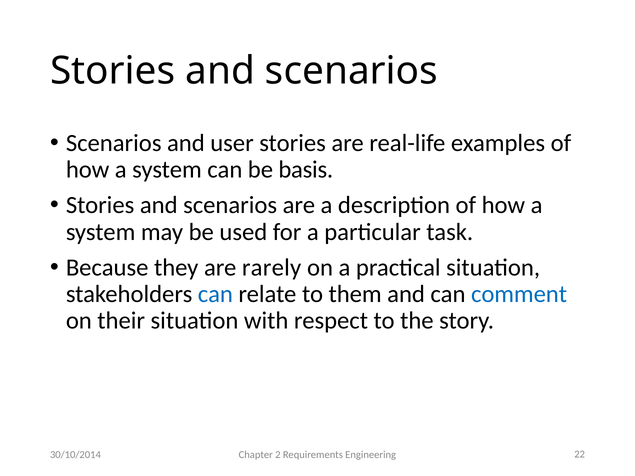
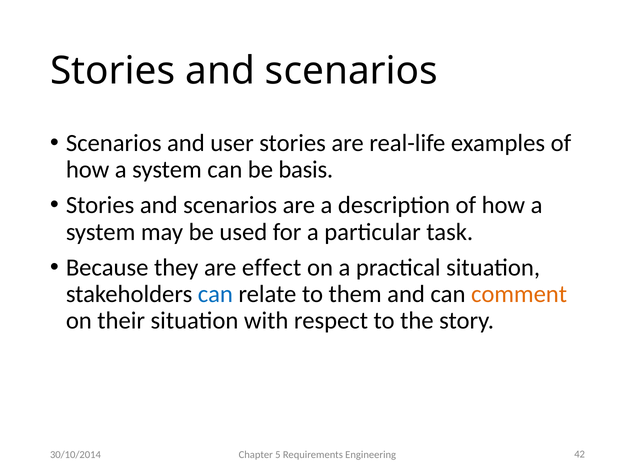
rarely: rarely -> effect (272, 267)
comment colour: blue -> orange (519, 294)
2: 2 -> 5 (278, 455)
22: 22 -> 42 (580, 455)
